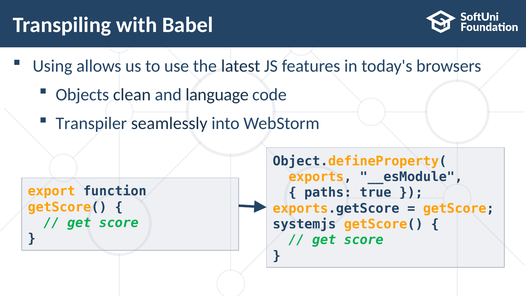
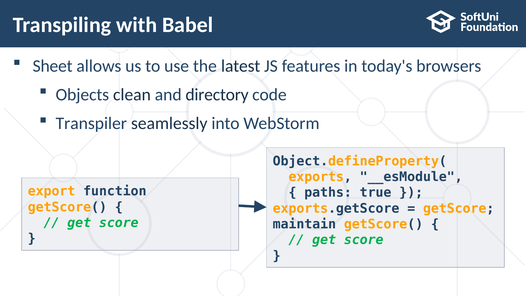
Using: Using -> Sheet (53, 66)
language: language -> directory (217, 95)
systemjs: systemjs -> maintain (304, 224)
